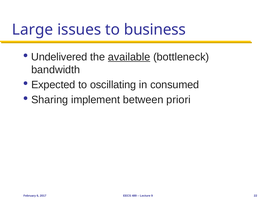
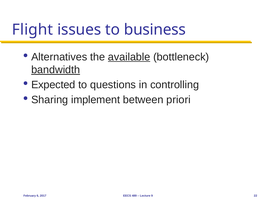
Large: Large -> Flight (33, 30)
Undelivered: Undelivered -> Alternatives (59, 57)
bandwidth underline: none -> present (56, 70)
oscillating: oscillating -> questions (113, 85)
consumed: consumed -> controlling (175, 85)
